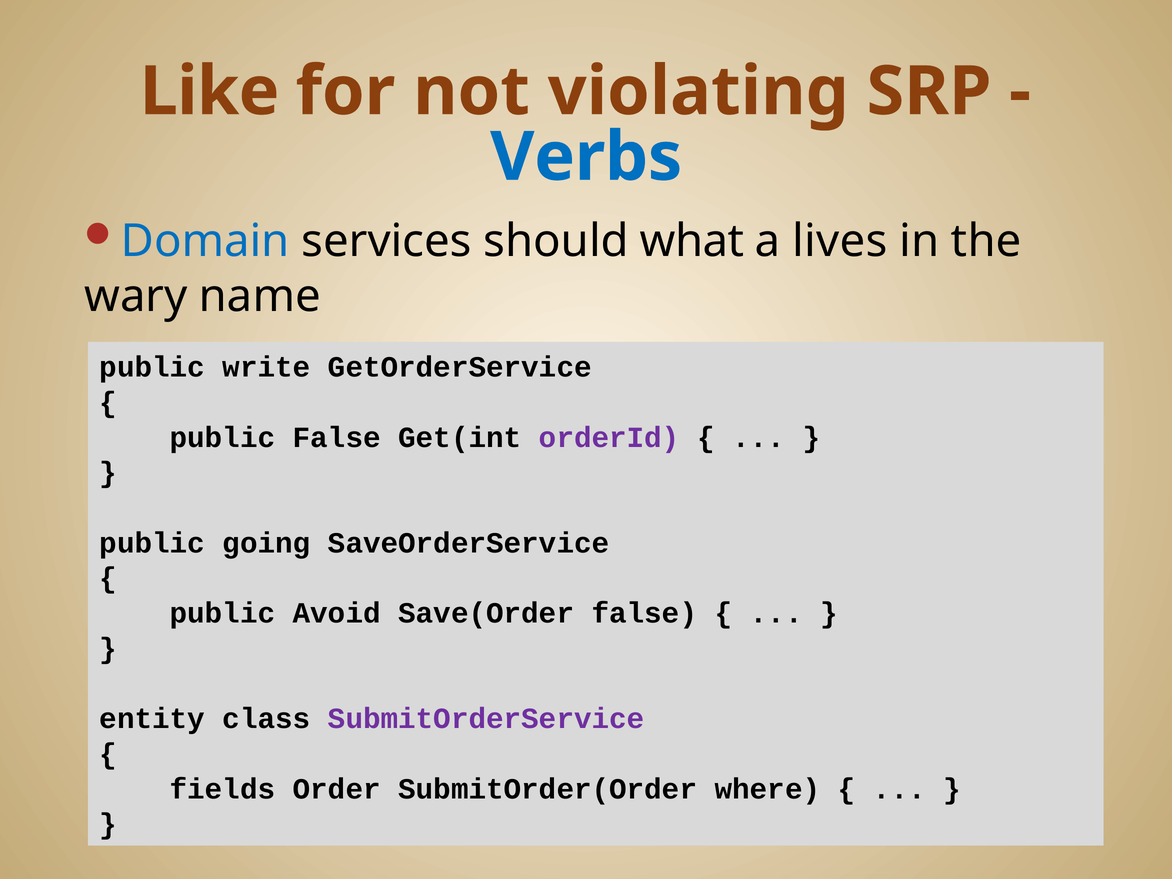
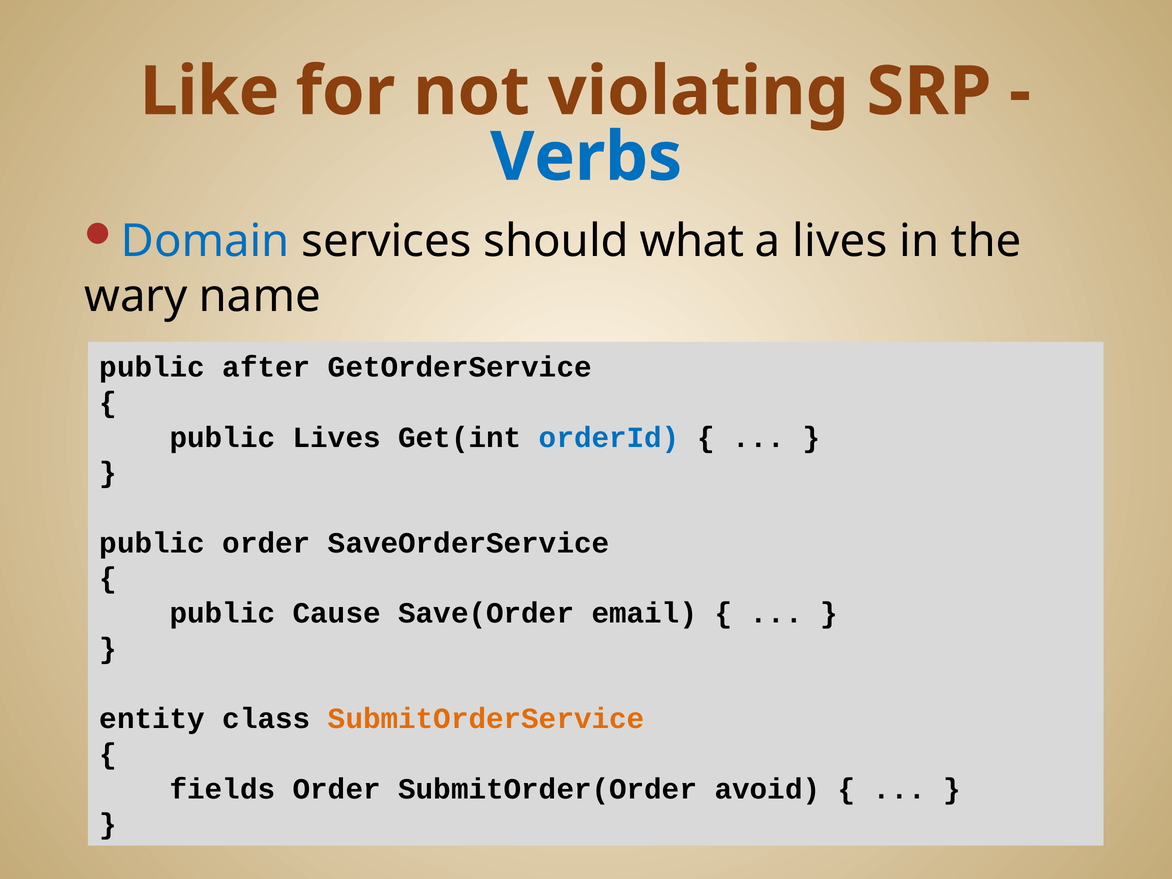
write: write -> after (266, 367)
public False: False -> Lives (337, 437)
orderId colour: purple -> blue (609, 437)
public going: going -> order (266, 543)
Avoid: Avoid -> Cause (337, 613)
Save(Order false: false -> email (644, 613)
SubmitOrderService colour: purple -> orange (486, 719)
where: where -> avoid (767, 789)
